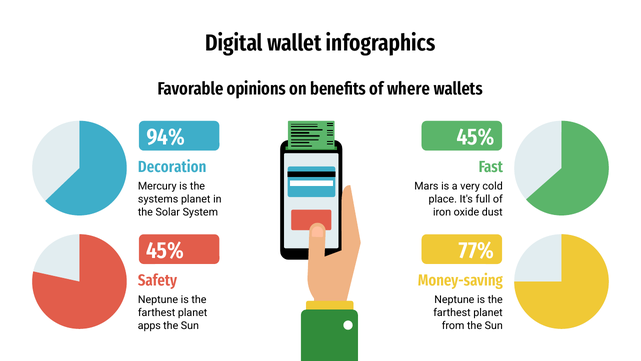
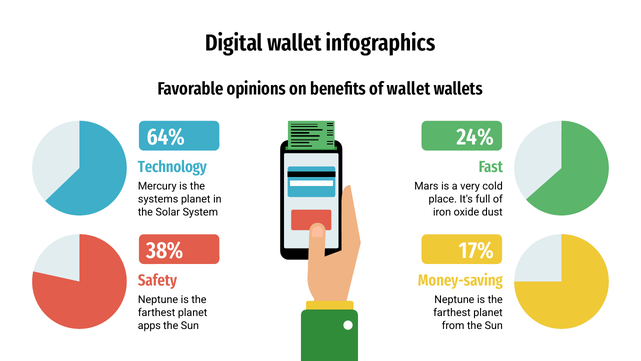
of where: where -> wallet (409, 89)
94%: 94% -> 64% (166, 137)
45%: 45% -> 24% (475, 137)
Decoration: Decoration -> Technology (172, 167)
45%: 45% -> 38% (165, 250)
77%: 77% -> 17% (476, 250)
